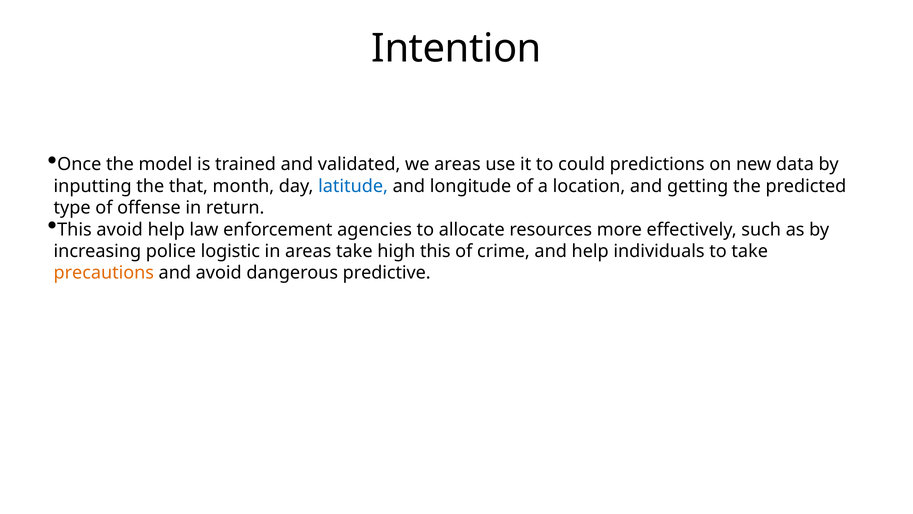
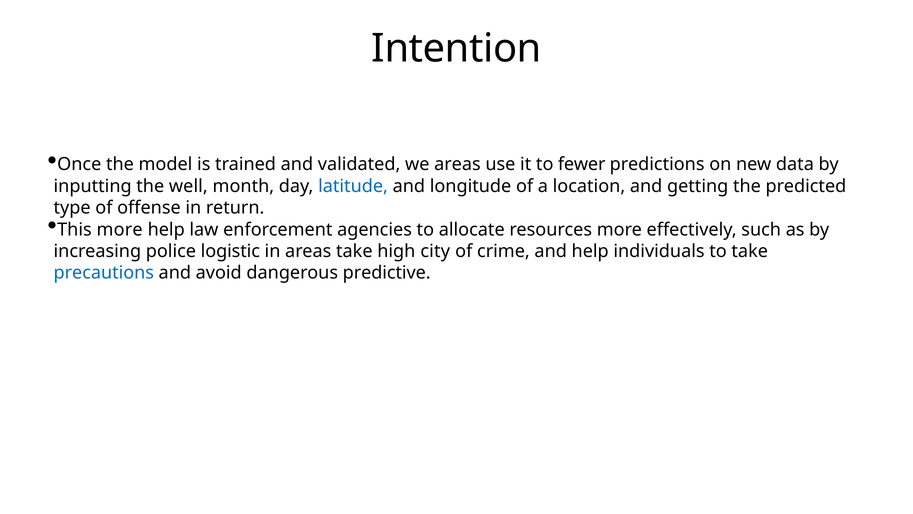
could: could -> fewer (582, 164)
that: that -> well (188, 186)
This avoid: avoid -> more (120, 229)
high this: this -> city (435, 251)
precautions colour: orange -> blue (104, 273)
